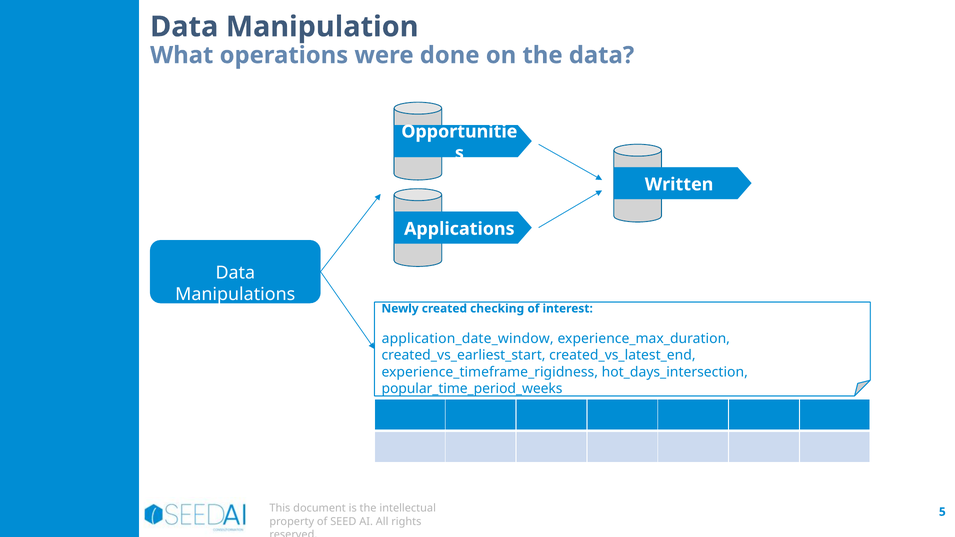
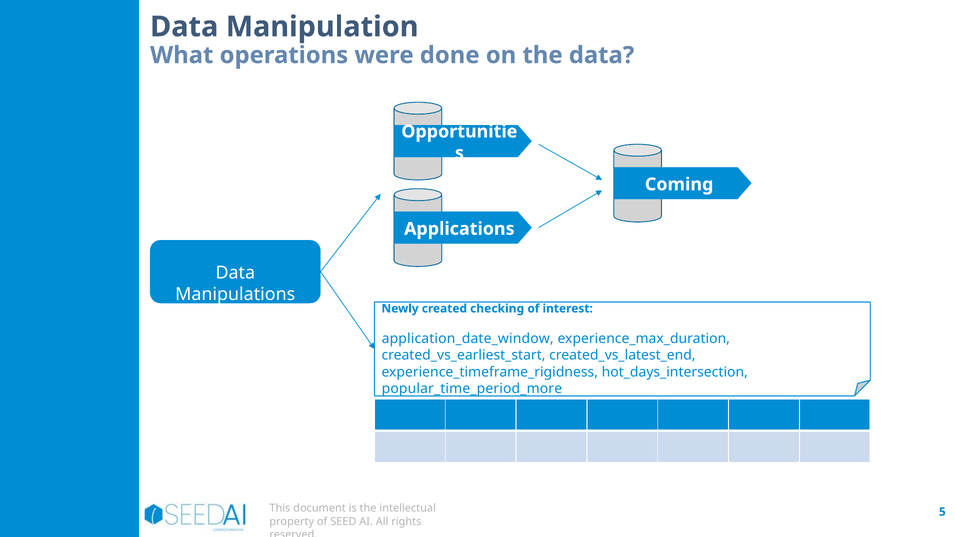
Written: Written -> Coming (679, 184)
popular_time_period_weeks: popular_time_period_weeks -> popular_time_period_more (472, 389)
